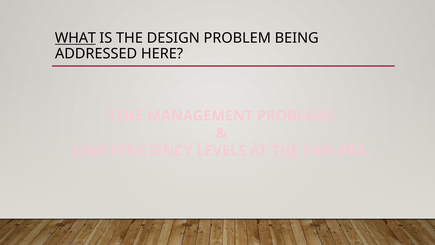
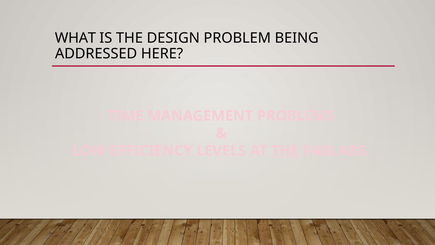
WHAT underline: present -> none (75, 38)
